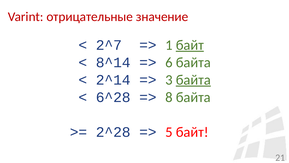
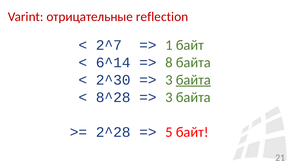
значение: значение -> reflection (162, 17)
байт underline: present -> none (190, 45)
8^14: 8^14 -> 6^14 (113, 62)
6: 6 -> 8 (169, 62)
2^14: 2^14 -> 2^30 (113, 80)
6^28: 6^28 -> 8^28 (113, 97)
8: 8 -> 3 (169, 97)
